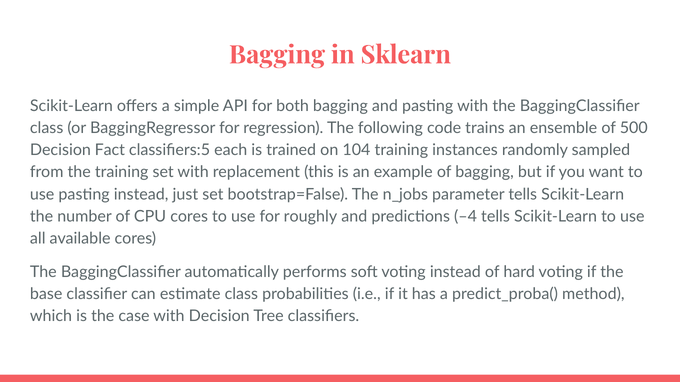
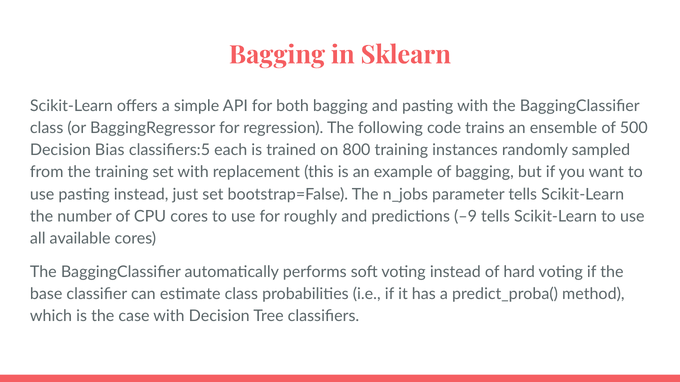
Fact: Fact -> Bias (110, 150)
104: 104 -> 800 (356, 150)
–4: –4 -> –9 (466, 217)
